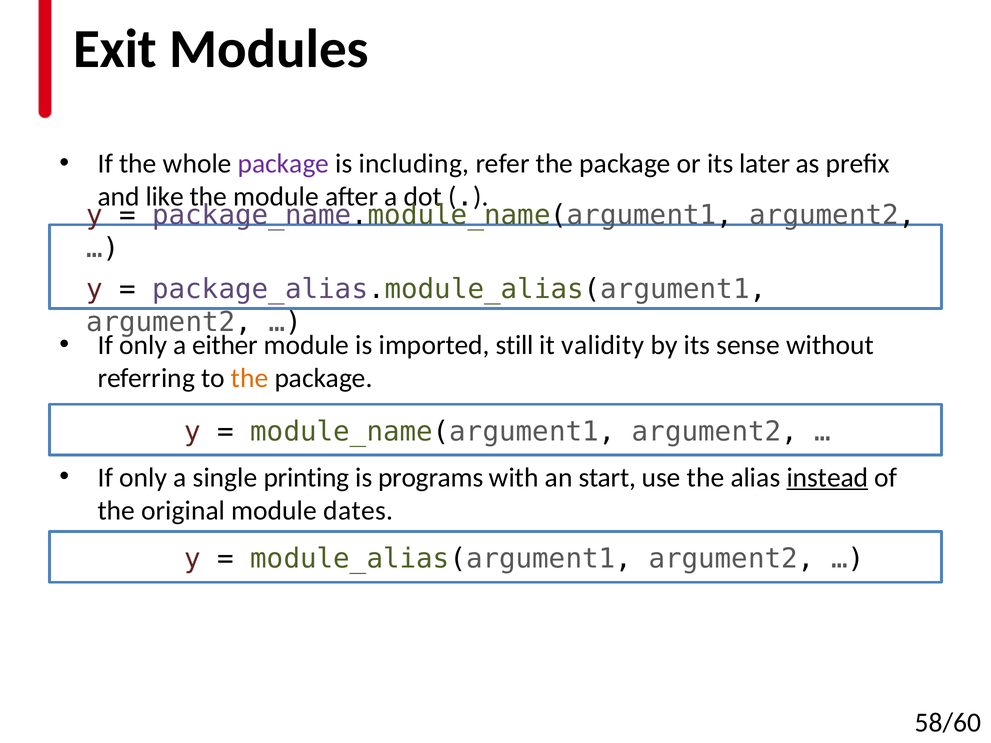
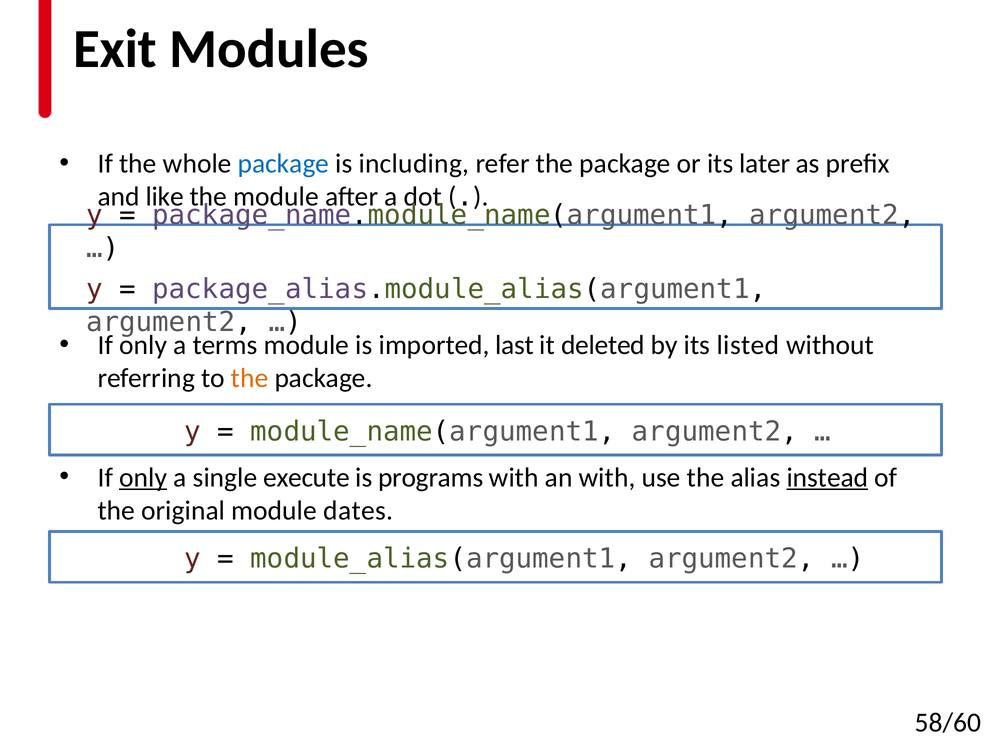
package colour: purple -> blue (283, 164)
either: either -> terms (225, 345)
still: still -> last (515, 345)
validity: validity -> deleted (603, 345)
sense: sense -> listed (748, 345)
only underline: none -> present (143, 478)
printing: printing -> execute (306, 478)
an start: start -> with (607, 478)
